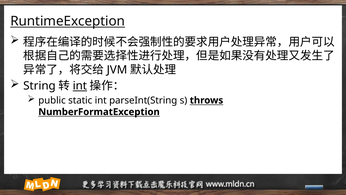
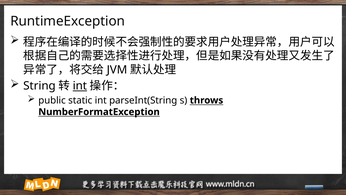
RuntimeException underline: present -> none (68, 21)
